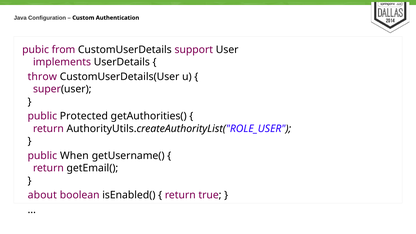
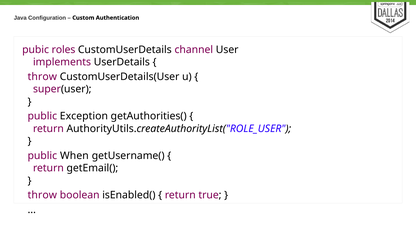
from: from -> roles (64, 50)
support: support -> channel (194, 50)
Protected: Protected -> Exception (84, 116)
about: about -> throw (42, 195)
